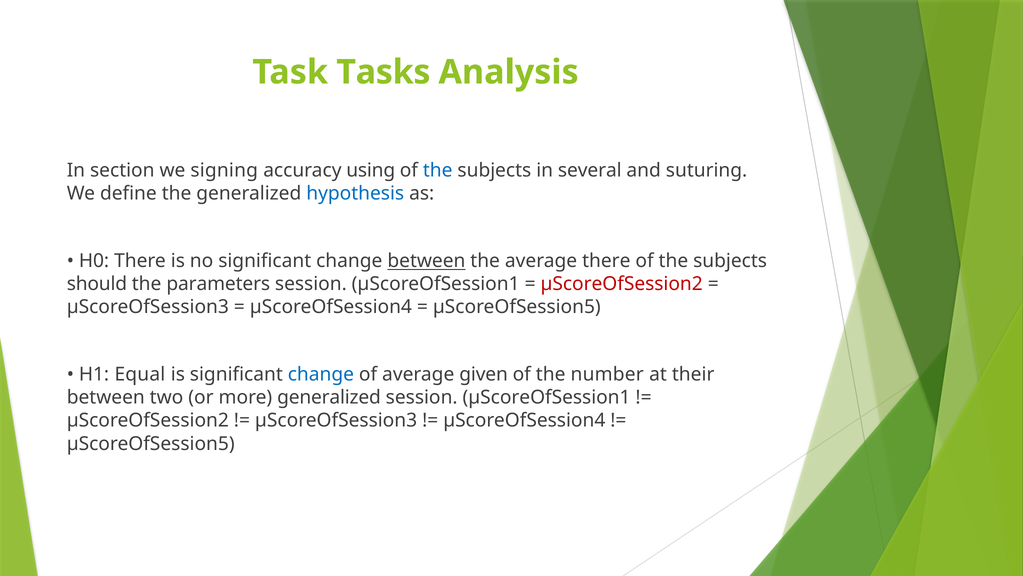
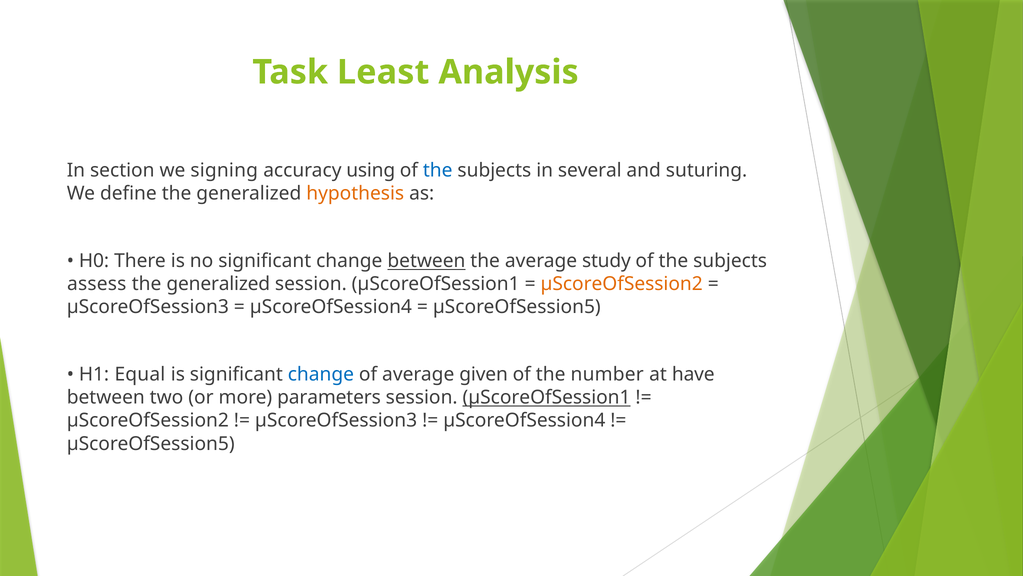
Tasks: Tasks -> Least (383, 72)
hypothesis colour: blue -> orange (355, 193)
average there: there -> study (606, 261)
should: should -> assess (97, 284)
parameters: parameters -> generalized (218, 284)
µScoreOfSession2 colour: red -> orange (622, 284)
their: their -> have (693, 374)
more generalized: generalized -> parameters (329, 397)
µScoreOfSession1 underline: none -> present (547, 397)
